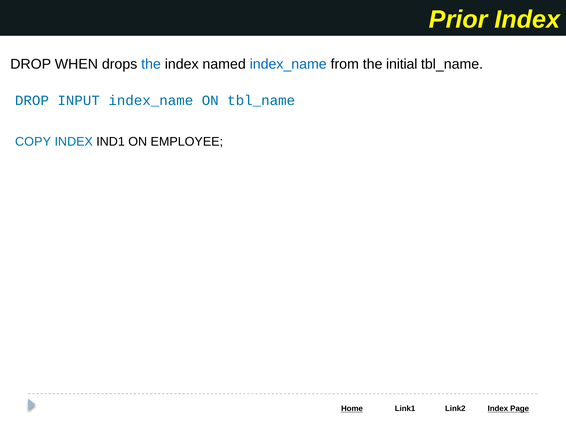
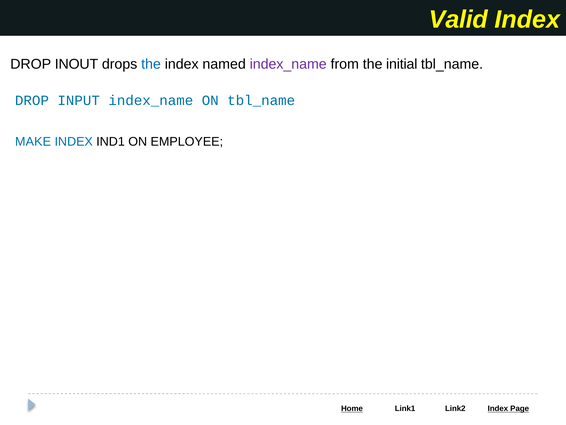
Prior: Prior -> Valid (458, 20)
WHEN: WHEN -> INOUT (76, 64)
index_name colour: blue -> purple (288, 64)
COPY: COPY -> MAKE (33, 141)
